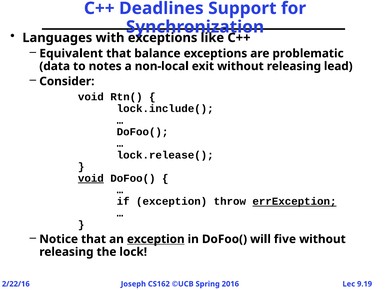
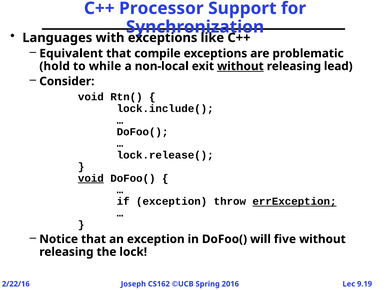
Deadlines: Deadlines -> Processor (161, 8)
balance: balance -> compile (157, 53)
data: data -> hold (55, 66)
notes: notes -> while (105, 66)
without underline: none -> present (240, 66)
exception underline: present -> none (156, 239)
